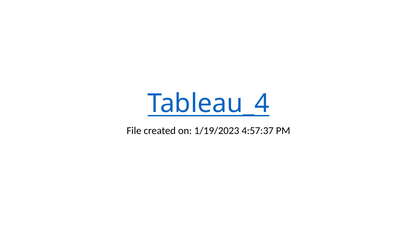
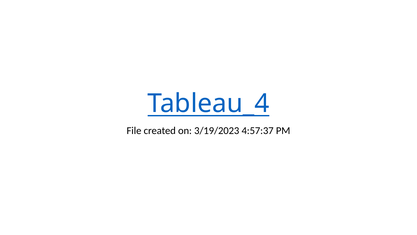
1/19/2023: 1/19/2023 -> 3/19/2023 (217, 130)
